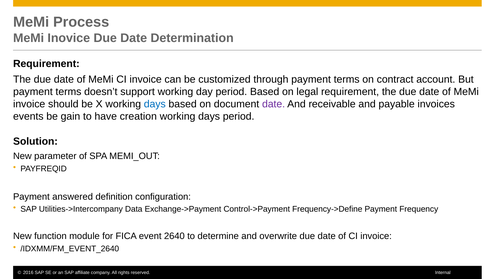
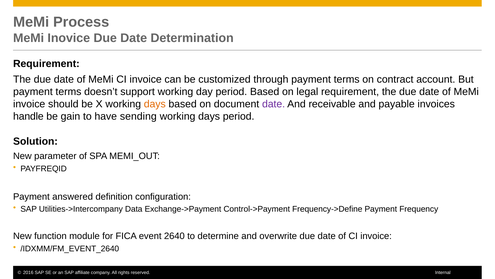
days colour: blue -> orange (155, 104)
events: events -> handle (28, 116)
creation: creation -> sending (138, 116)
